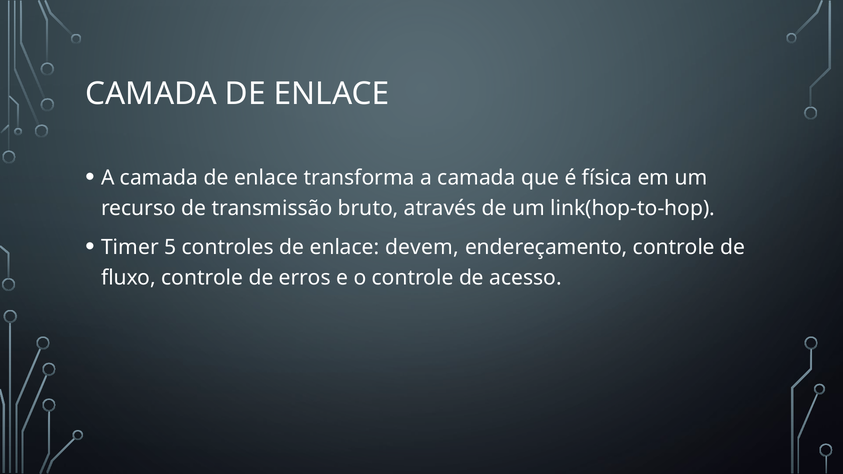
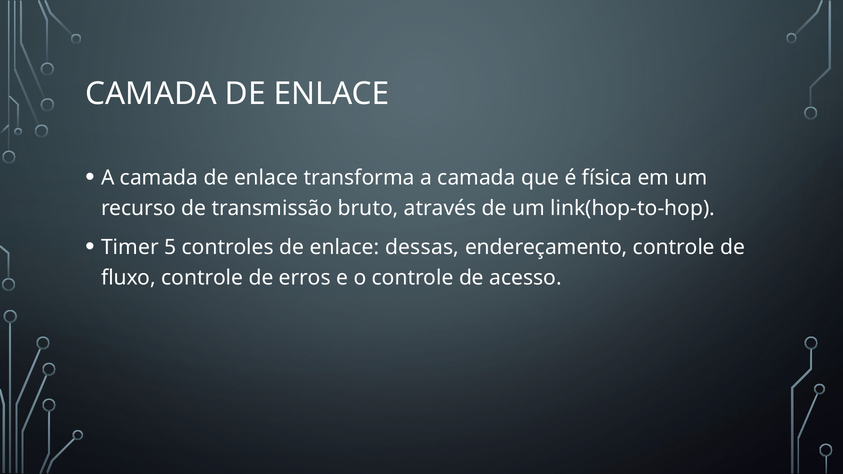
devem: devem -> dessas (422, 247)
